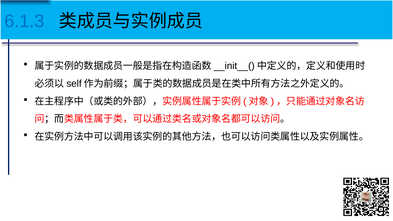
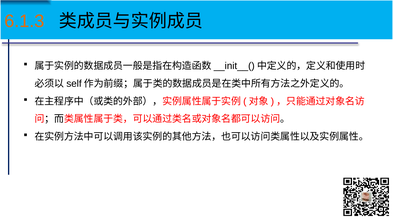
6.1.3 colour: blue -> orange (24, 21)
